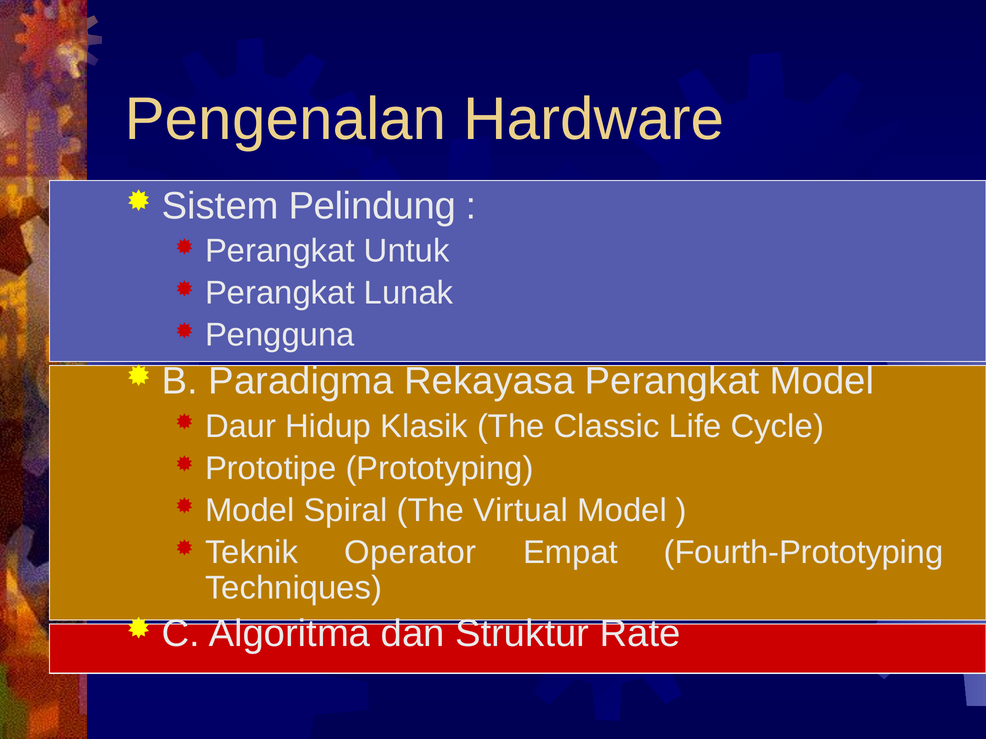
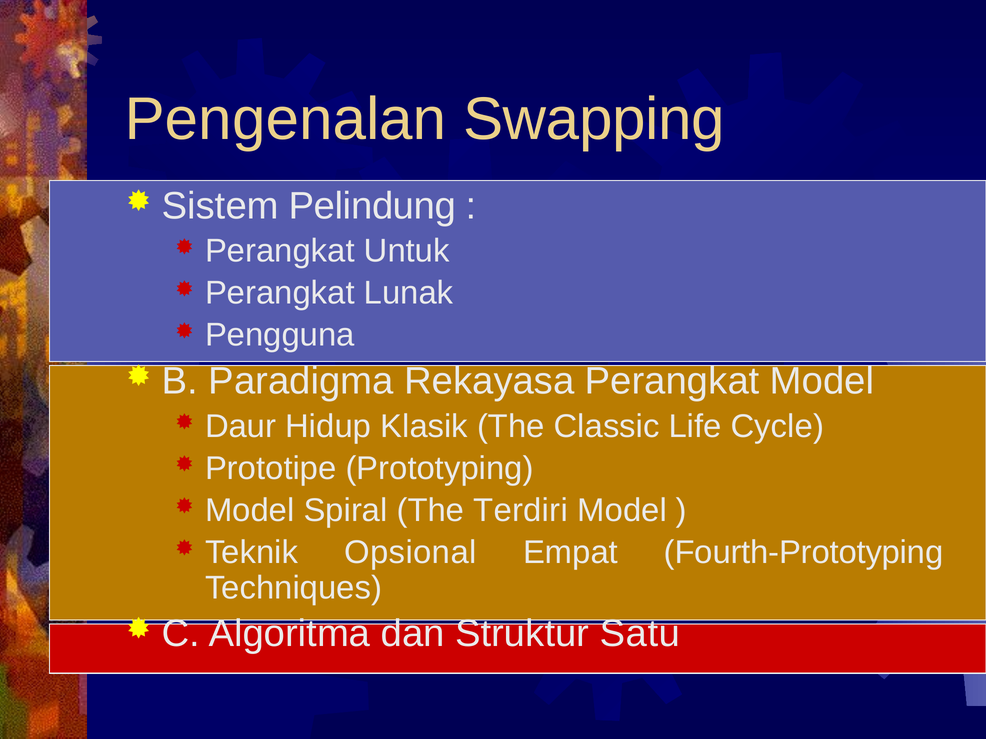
Hardware: Hardware -> Swapping (594, 119)
Virtual: Virtual -> Terdiri (521, 511)
Operator: Operator -> Opsional (410, 553)
Rate: Rate -> Satu (640, 634)
